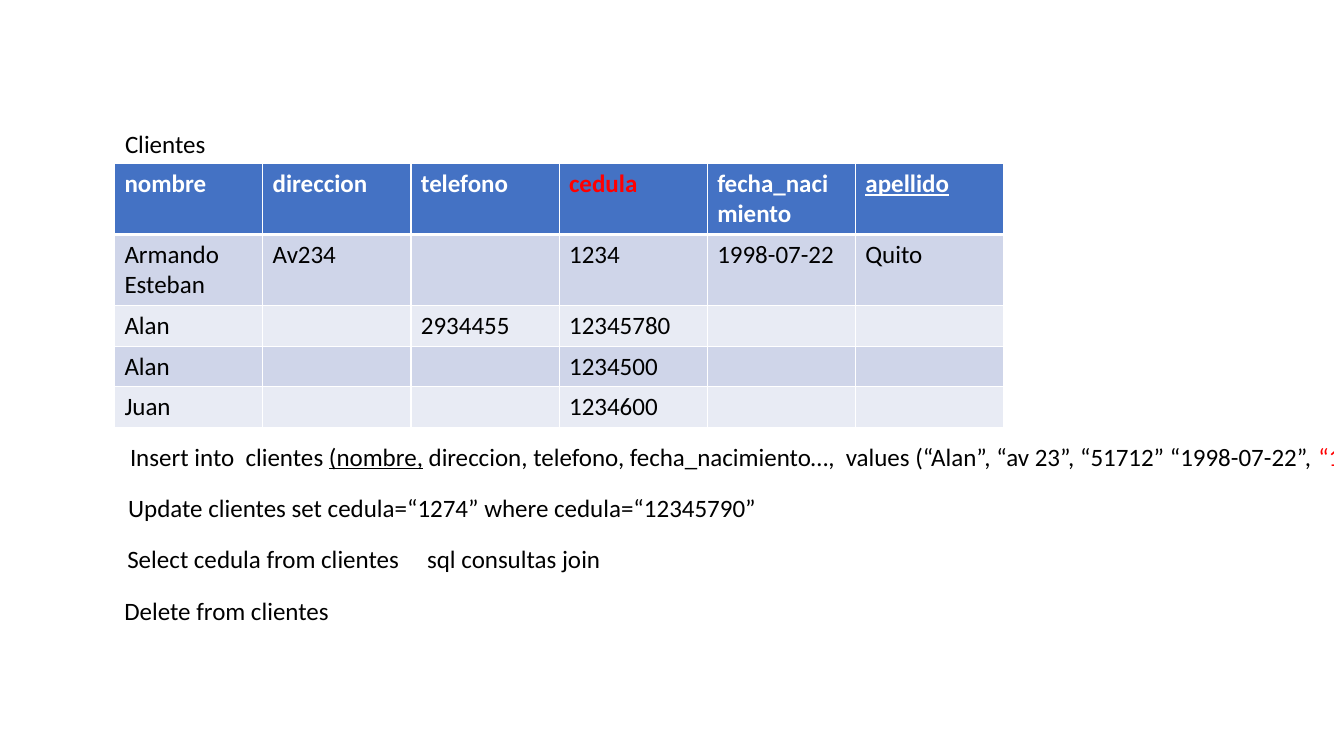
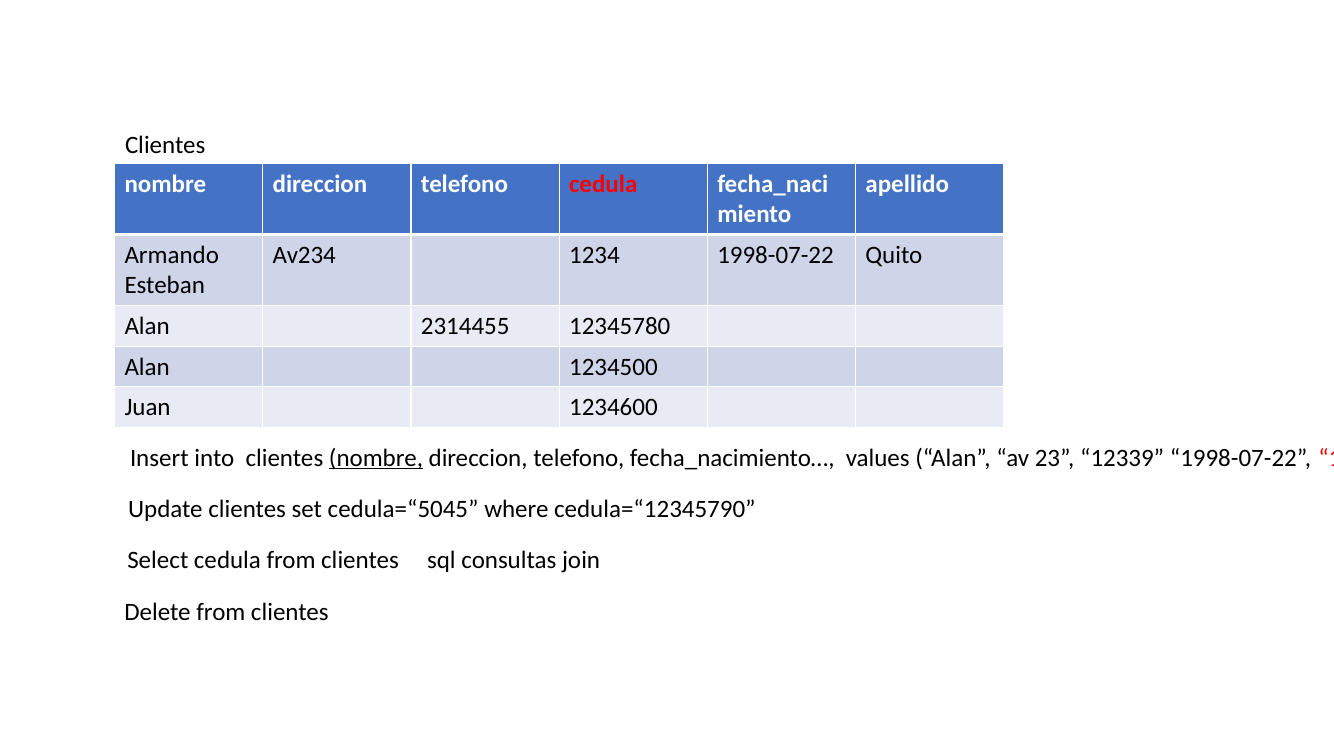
apellido underline: present -> none (907, 184)
2934455: 2934455 -> 2314455 (465, 326)
51712: 51712 -> 12339 (1122, 458)
cedula=“1274: cedula=“1274 -> cedula=“5045 (403, 509)
